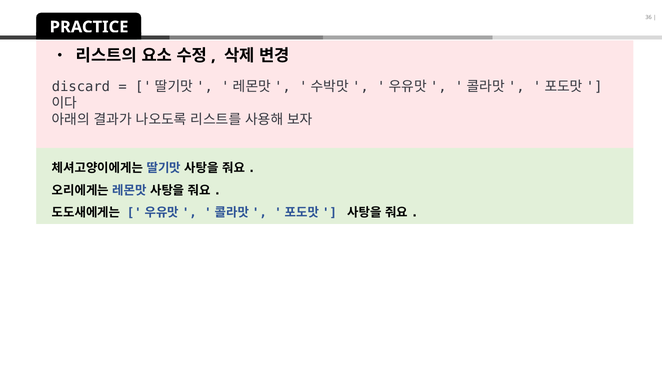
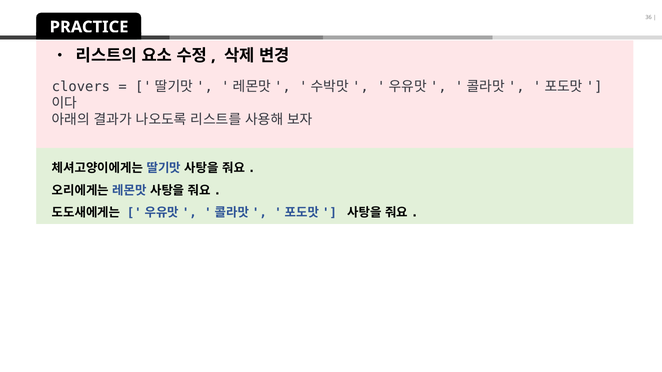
discard: discard -> clovers (81, 87)
